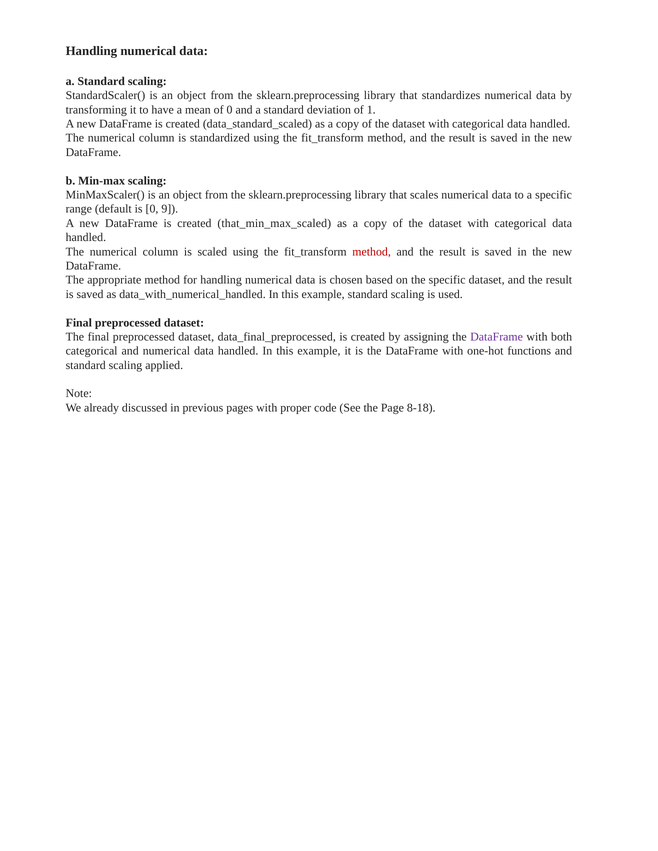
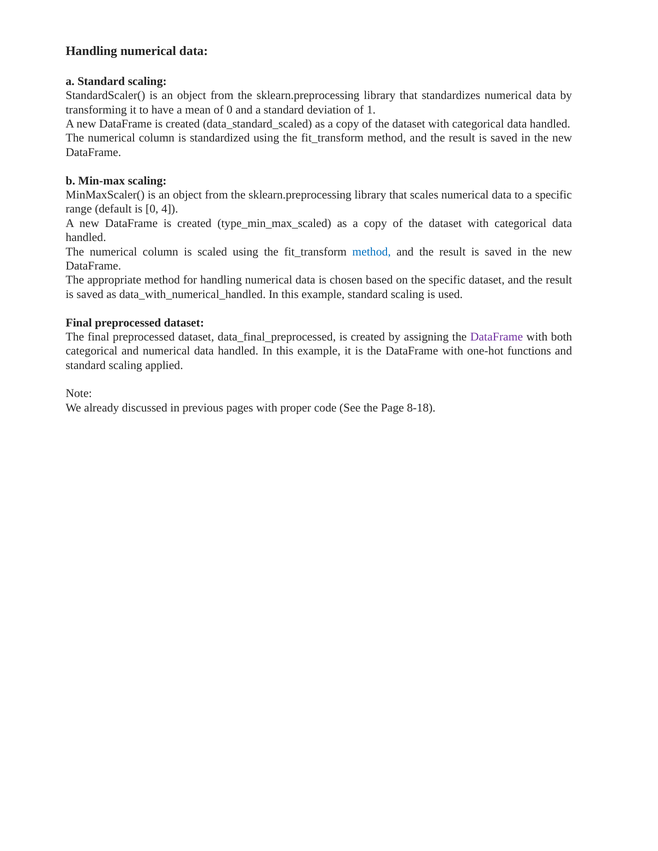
9: 9 -> 4 (170, 209)
that_min_max_scaled: that_min_max_scaled -> type_min_max_scaled (274, 223)
method colour: red -> blue (372, 252)
